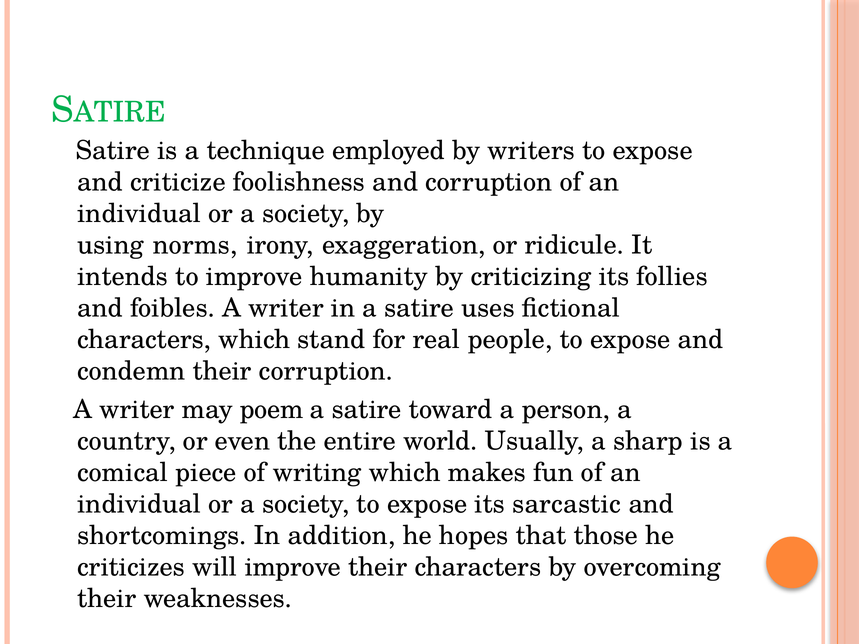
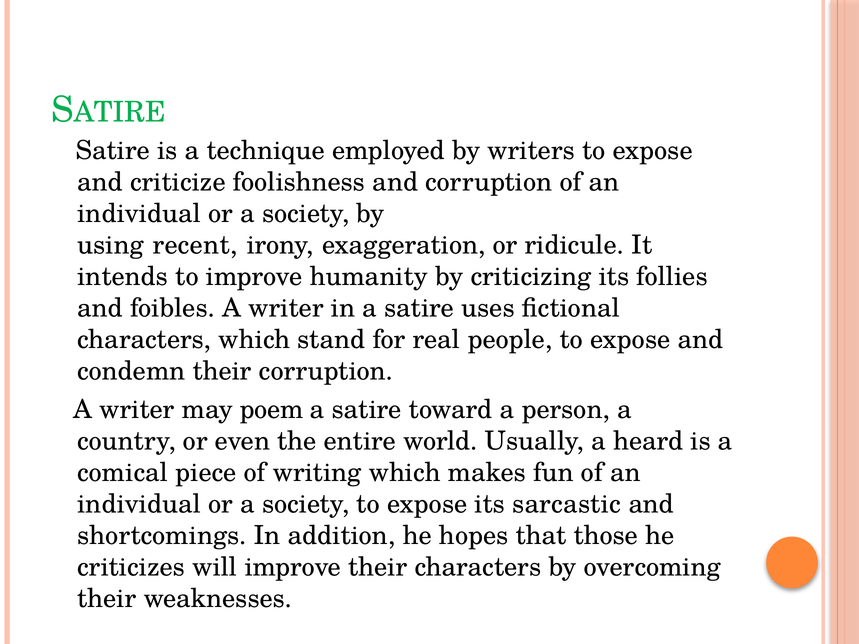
norms: norms -> recent (195, 245)
sharp: sharp -> heard (648, 441)
